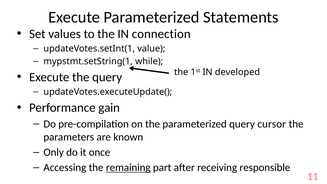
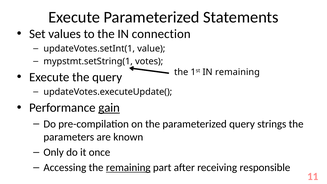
while: while -> votes (149, 61)
IN developed: developed -> remaining (237, 72)
gain underline: none -> present (109, 108)
cursor: cursor -> strings (272, 124)
